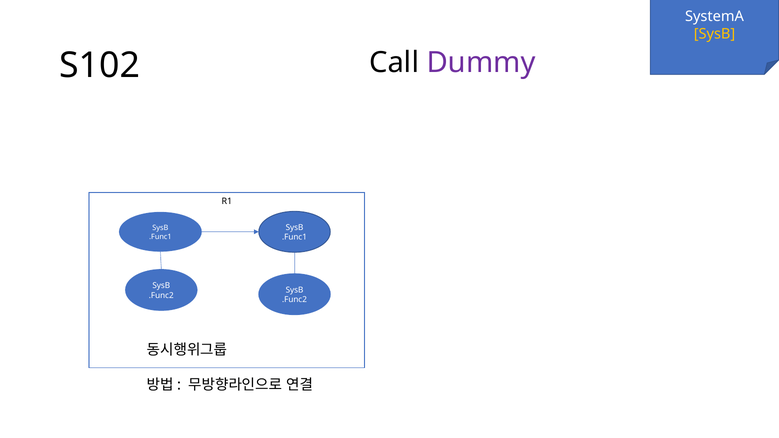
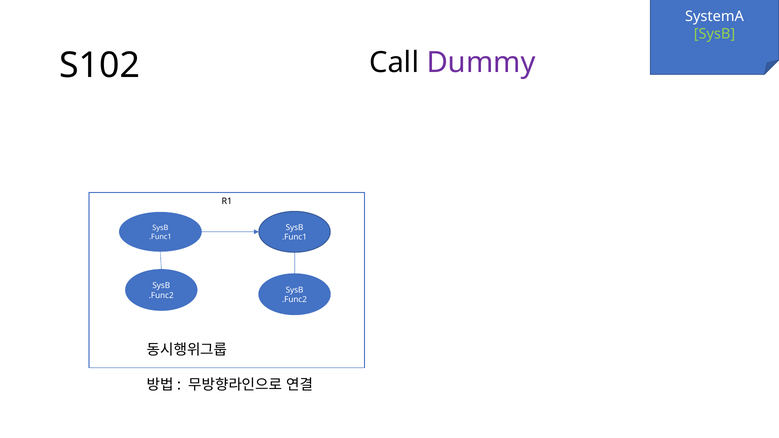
SysB colour: yellow -> light green (715, 34)
